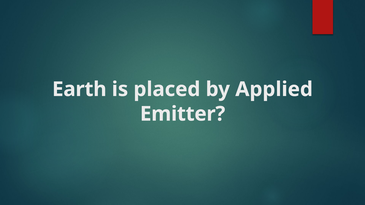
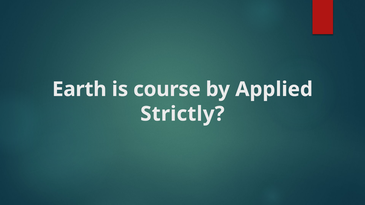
placed: placed -> course (167, 89)
Emitter: Emitter -> Strictly (182, 114)
